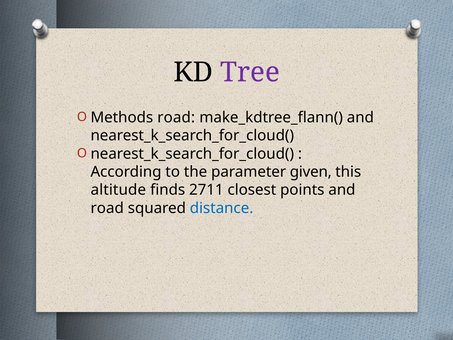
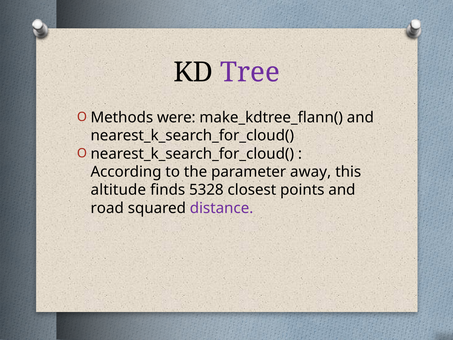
Methods road: road -> were (176, 117)
given: given -> away (311, 172)
2711: 2711 -> 5328 (206, 190)
distance colour: blue -> purple (222, 208)
